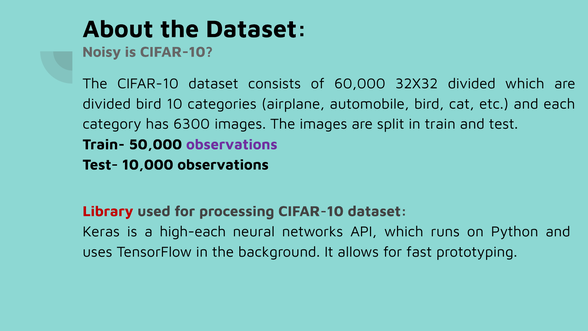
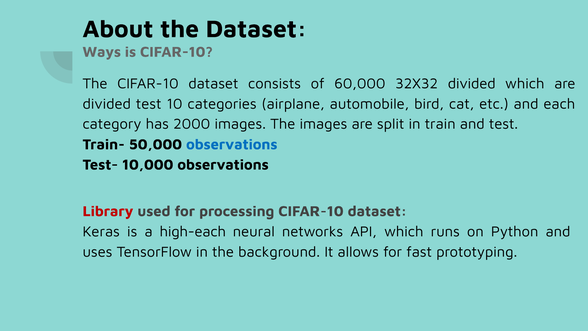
Noisy: Noisy -> Ways (102, 52)
divided bird: bird -> test (149, 104)
6300: 6300 -> 2000 (192, 124)
observations colour: purple -> blue (232, 144)
